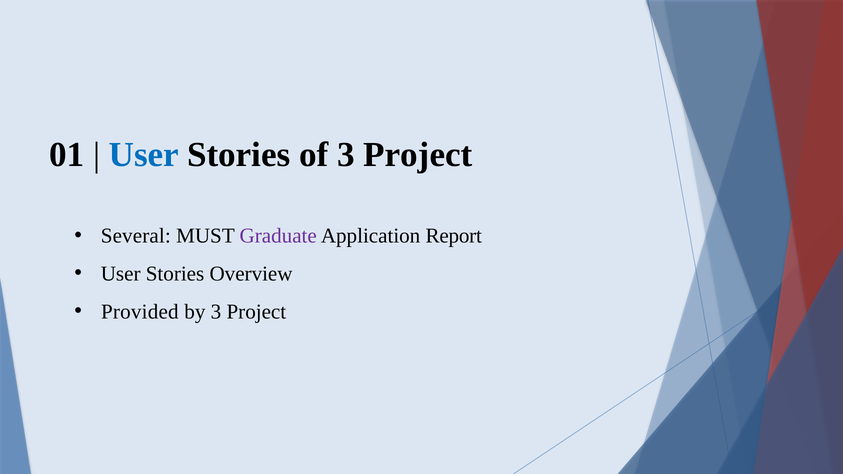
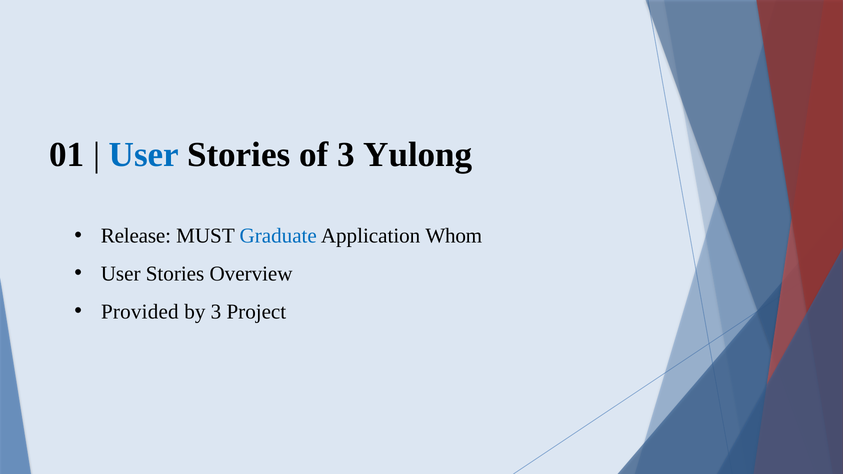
of 3 Project: Project -> Yulong (418, 155)
Several: Several -> Release (136, 236)
Graduate colour: purple -> blue (278, 236)
Report: Report -> Whom (454, 236)
